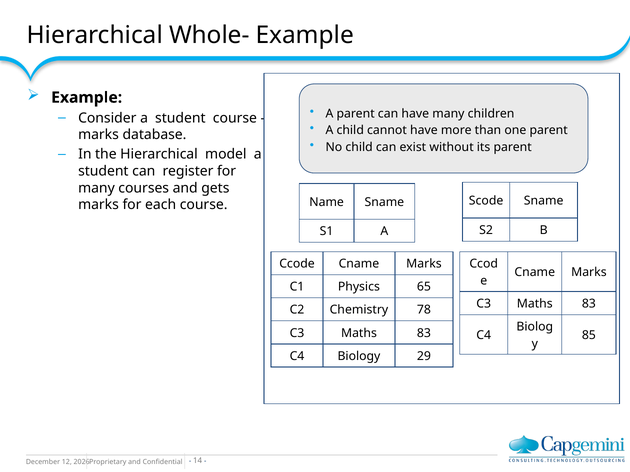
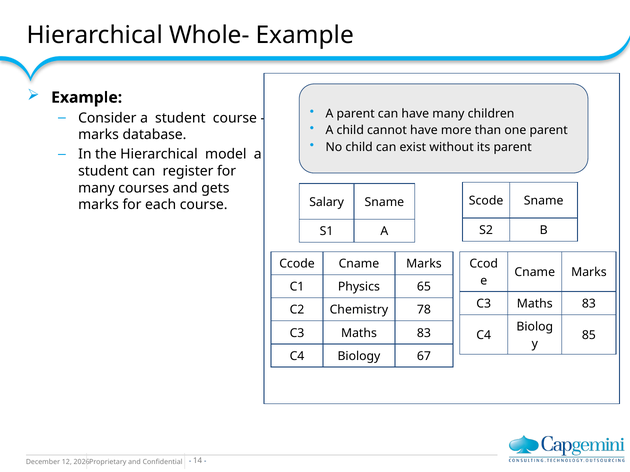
Name: Name -> Salary (327, 202)
29: 29 -> 67 (424, 357)
